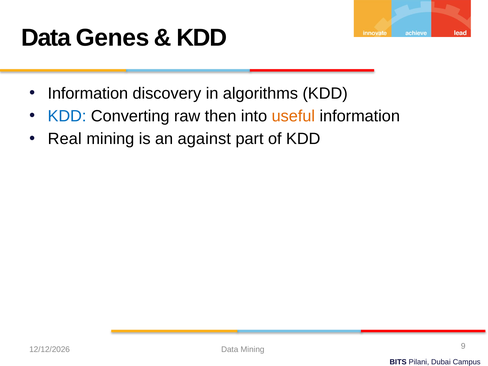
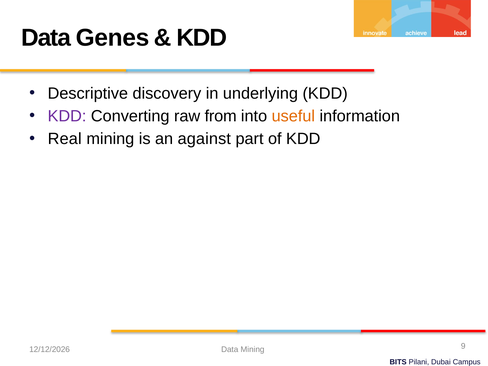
Information: Information -> Descriptive (88, 93)
algorithms: algorithms -> underlying (260, 93)
KDD colour: blue -> purple (67, 116)
then: then -> from (221, 116)
